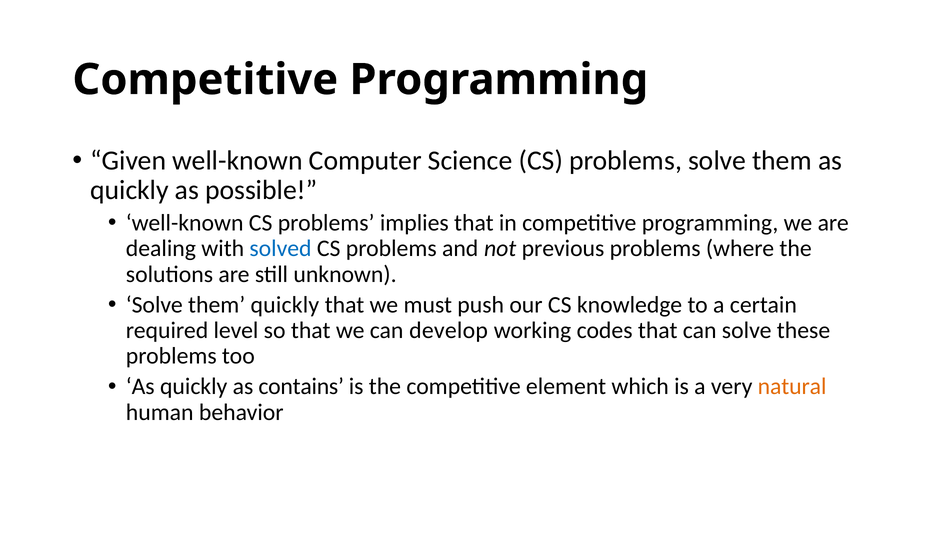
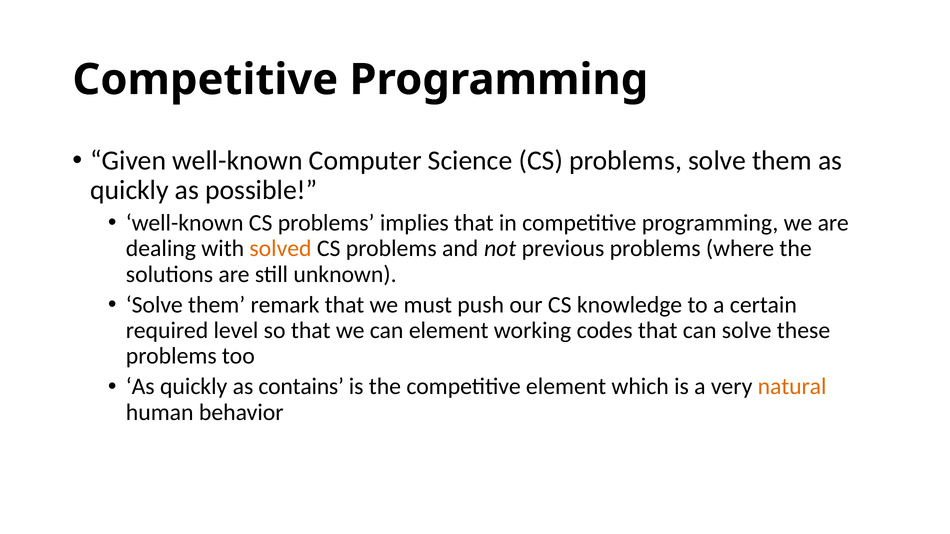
solved colour: blue -> orange (281, 249)
them quickly: quickly -> remark (285, 305)
can develop: develop -> element (449, 331)
